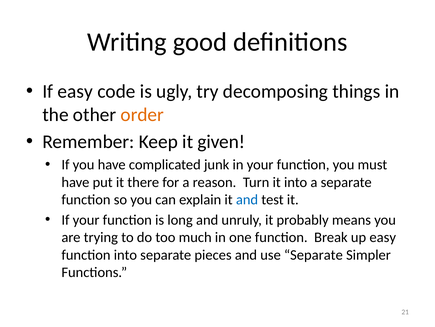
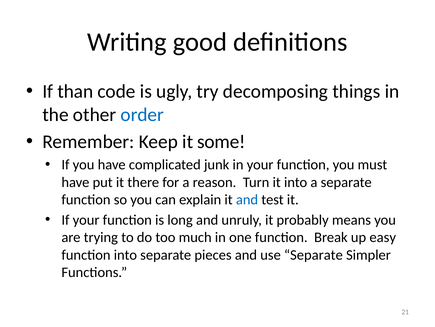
If easy: easy -> than (75, 91)
order colour: orange -> blue (142, 114)
given: given -> some (221, 142)
